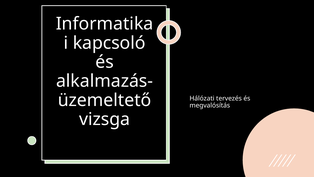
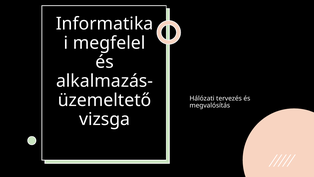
kapcsoló: kapcsoló -> megfelel (109, 43)
